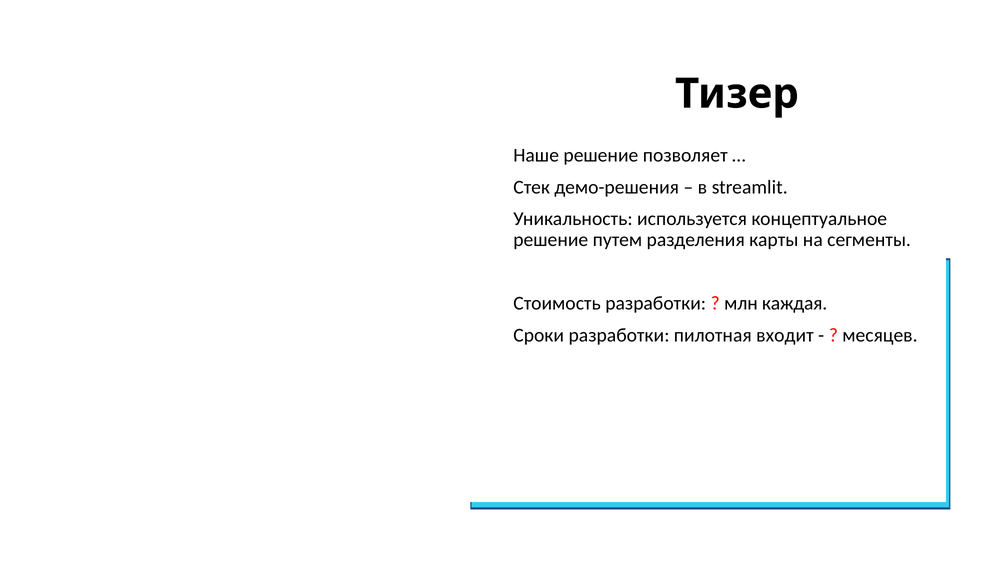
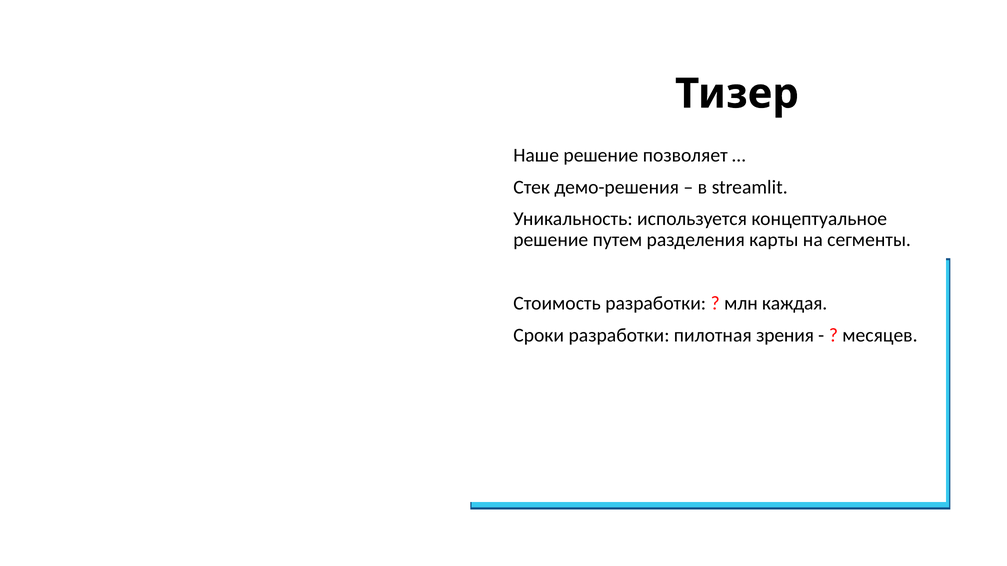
входит: входит -> зрения (785, 335)
